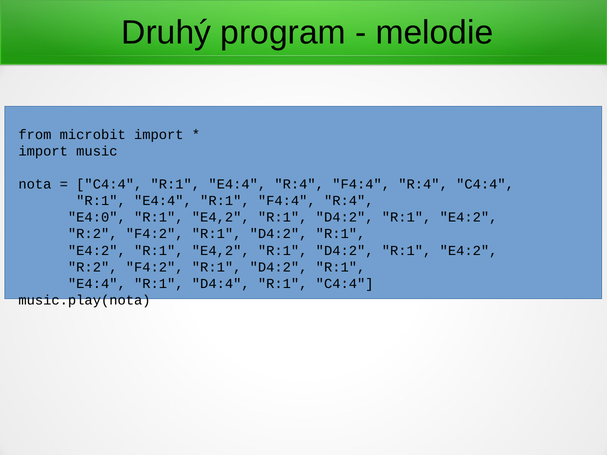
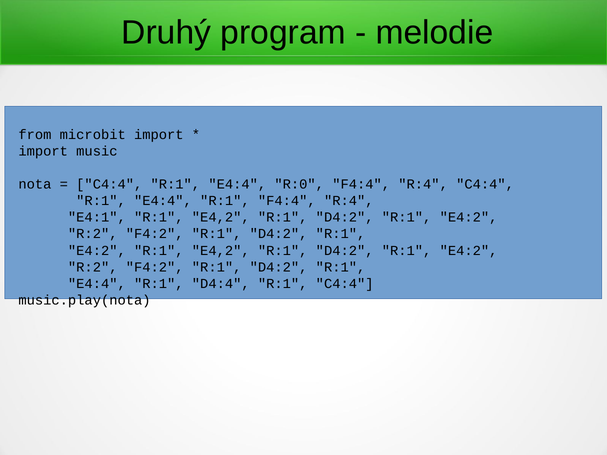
E4:4 R:4: R:4 -> R:0 (299, 185)
E4:0: E4:0 -> E4:1 (97, 218)
